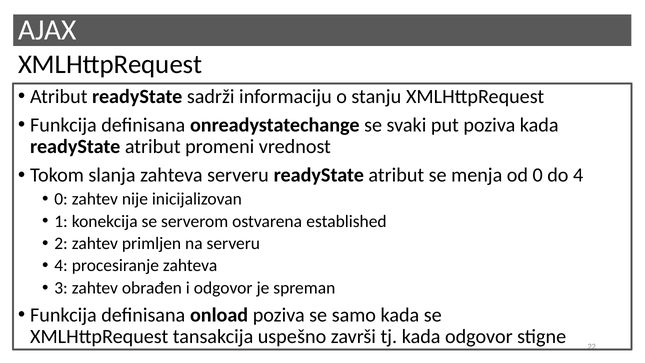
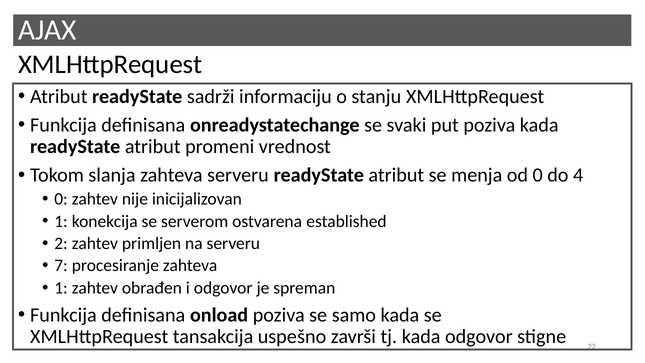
4: 4 -> 7 (61, 266)
3: 3 -> 1 (61, 288)
